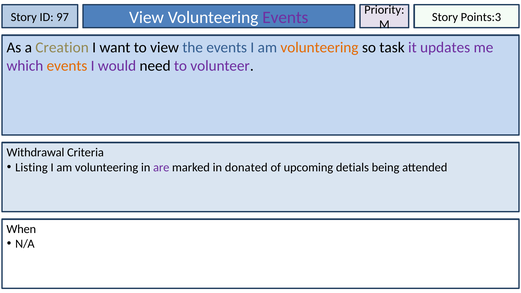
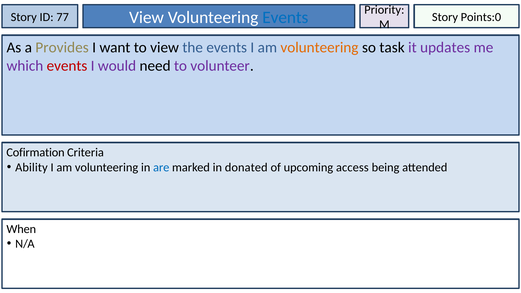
97: 97 -> 77 (63, 17)
Events colour: purple -> blue (285, 17)
Points:3: Points:3 -> Points:0 (481, 17)
Creation: Creation -> Provides (62, 48)
events colour: orange -> red (67, 66)
Withdrawal: Withdrawal -> Cofirmation (35, 153)
Listing: Listing -> Ability (31, 167)
are colour: purple -> blue (161, 167)
detials: detials -> access (352, 167)
